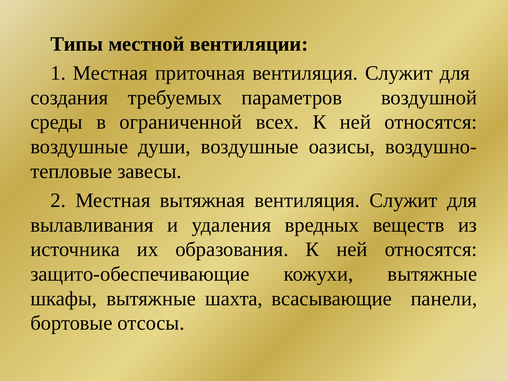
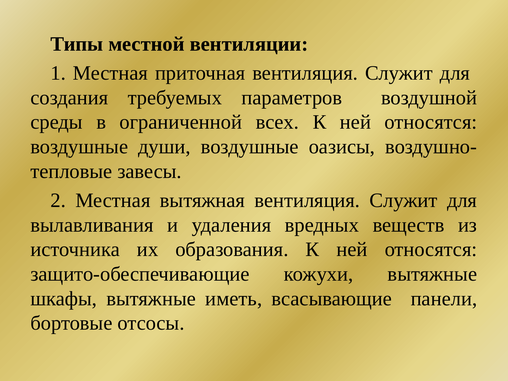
шахта: шахта -> иметь (234, 299)
